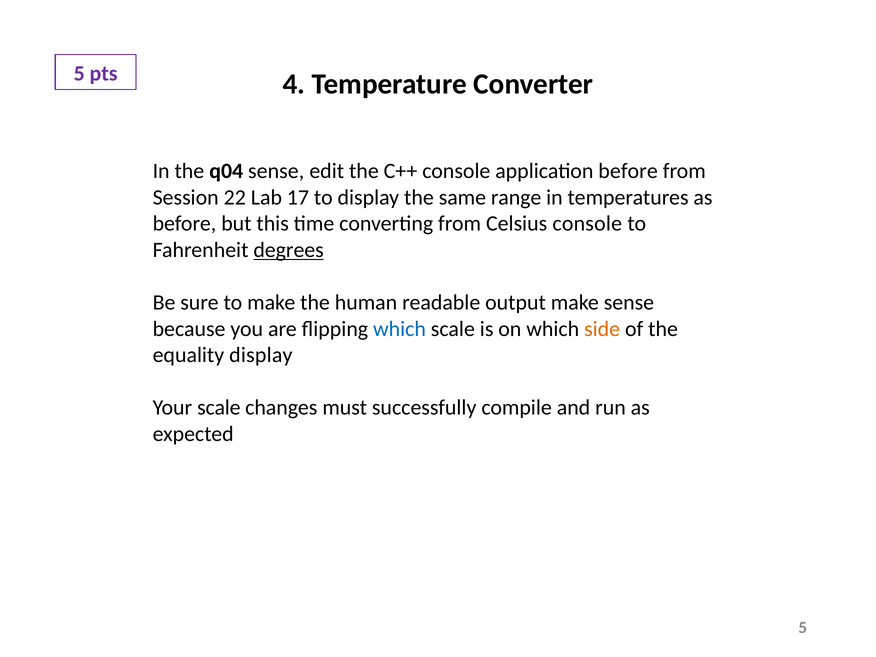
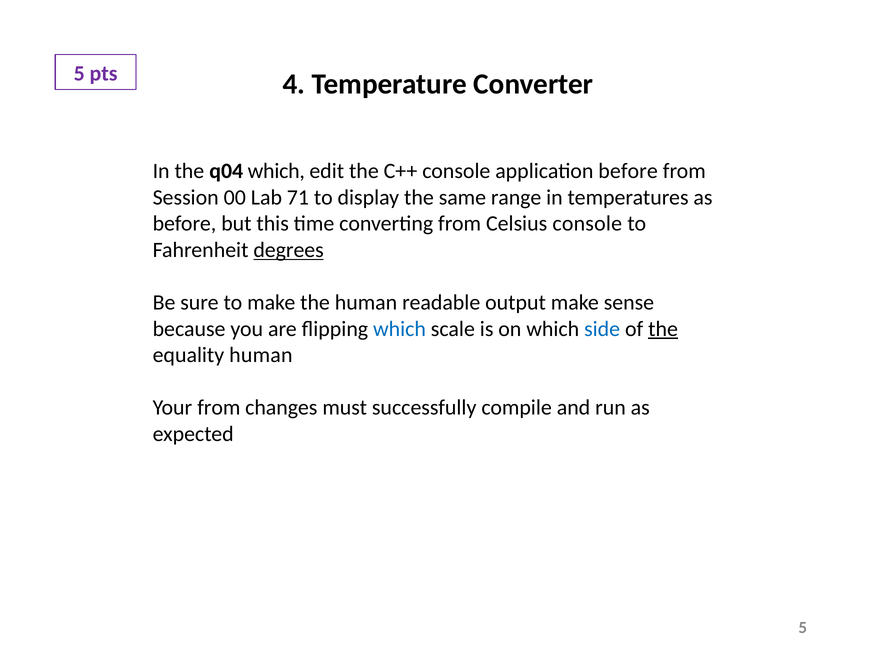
q04 sense: sense -> which (276, 171)
22: 22 -> 00 (235, 197)
17: 17 -> 71 (298, 197)
side colour: orange -> blue (602, 329)
the underline: none -> present (663, 329)
equality display: display -> human (261, 355)
Your scale: scale -> from (219, 408)
